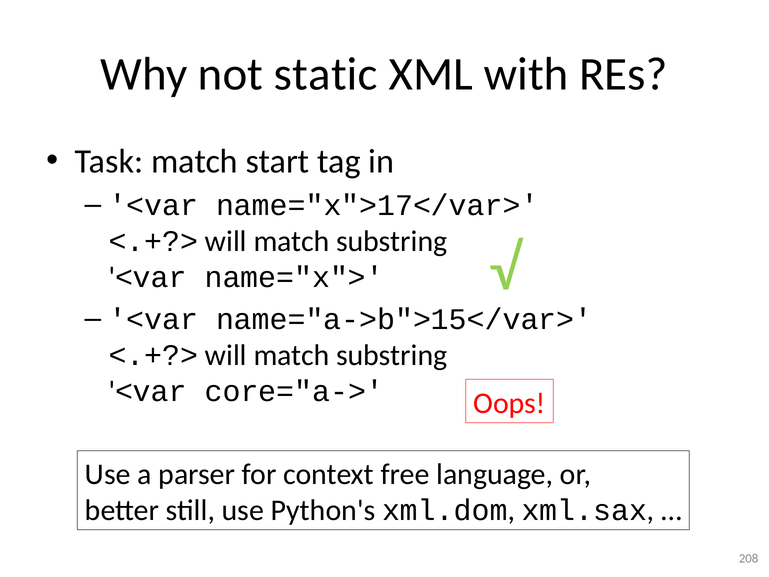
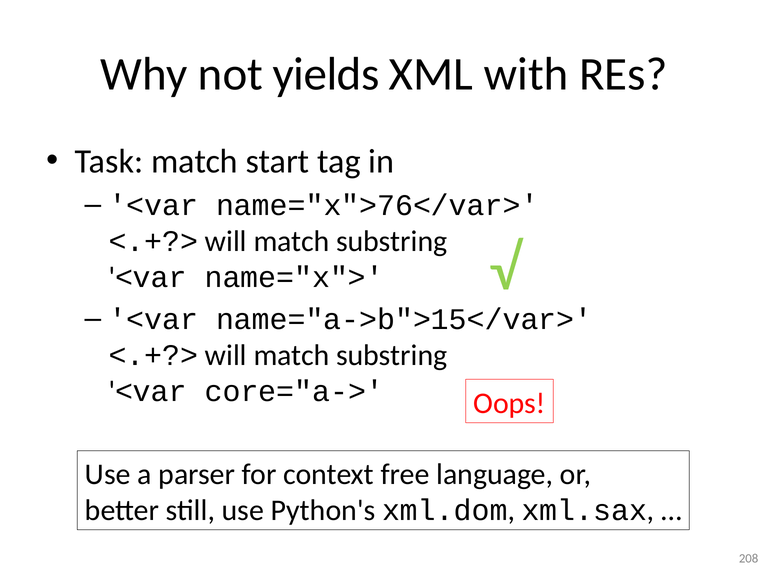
static: static -> yields (326, 74)
name="x">17</var>: name="x">17</var> -> name="x">76</var> (377, 205)
